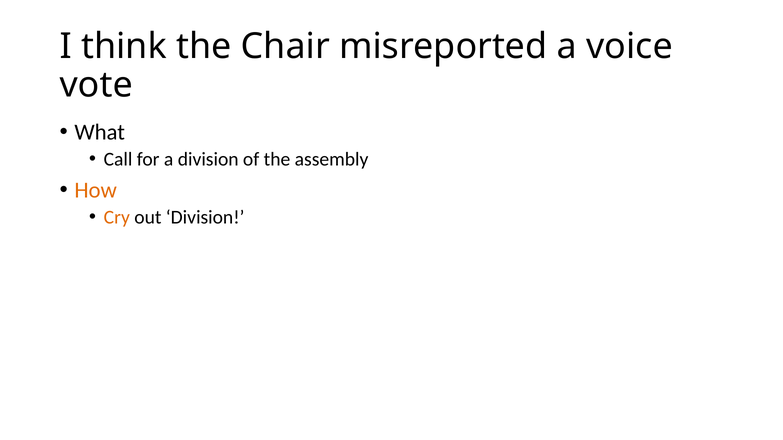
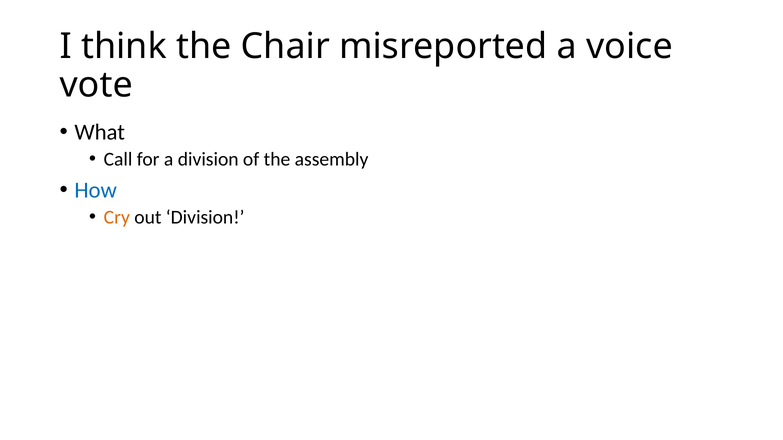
How colour: orange -> blue (96, 190)
